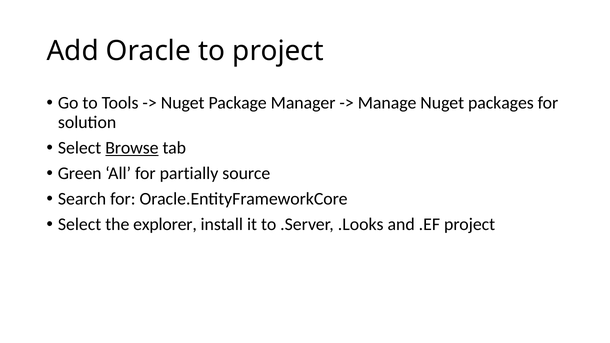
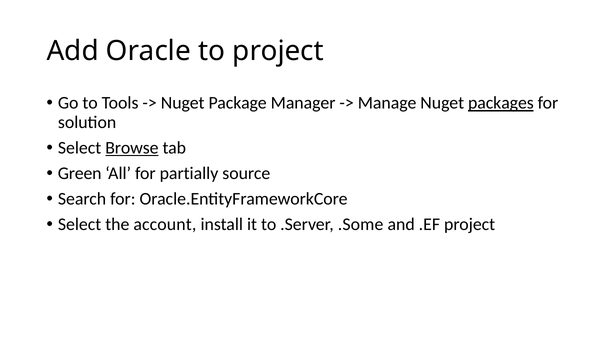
packages underline: none -> present (501, 103)
explorer: explorer -> account (165, 225)
.Looks: .Looks -> .Some (361, 225)
